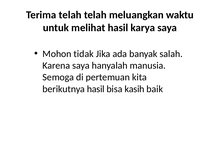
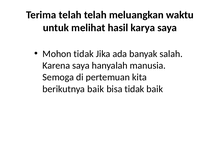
berikutnya hasil: hasil -> baik (96, 89)
bisa kasih: kasih -> tidak (134, 89)
